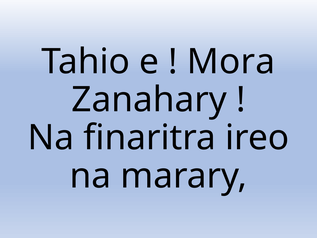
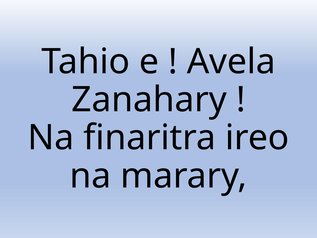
Mora: Mora -> Avela (231, 62)
